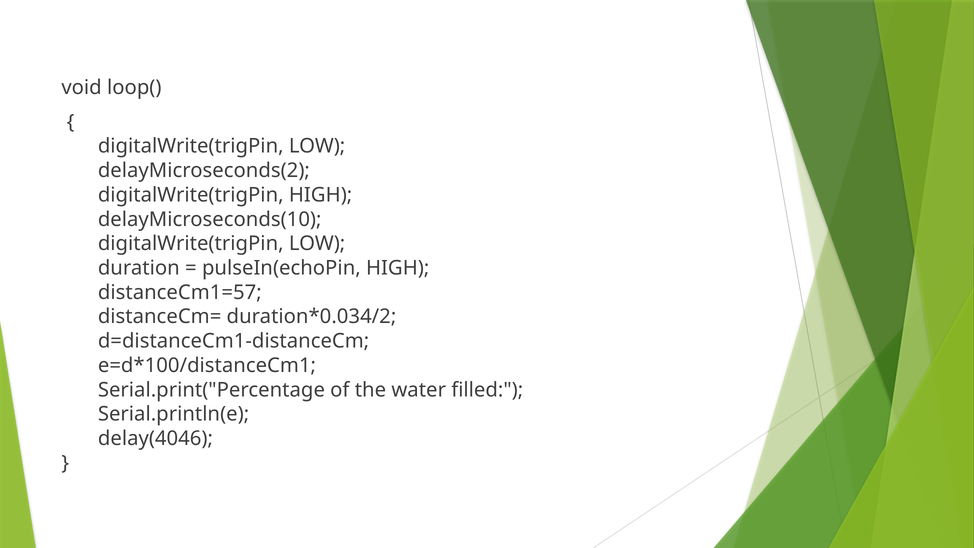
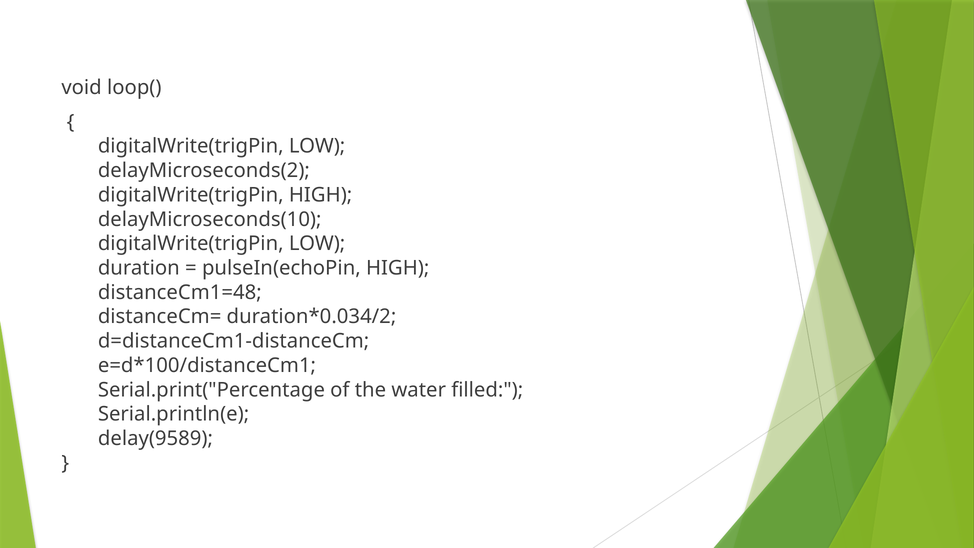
distanceCm1=57: distanceCm1=57 -> distanceCm1=48 (180, 292)
delay(4046: delay(4046 -> delay(9589 (155, 438)
